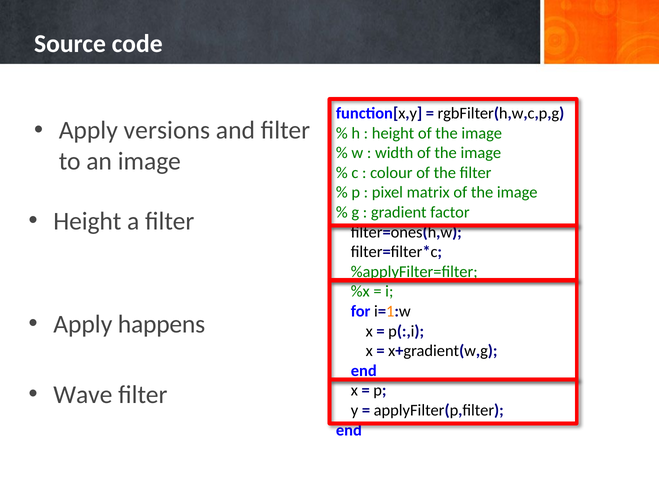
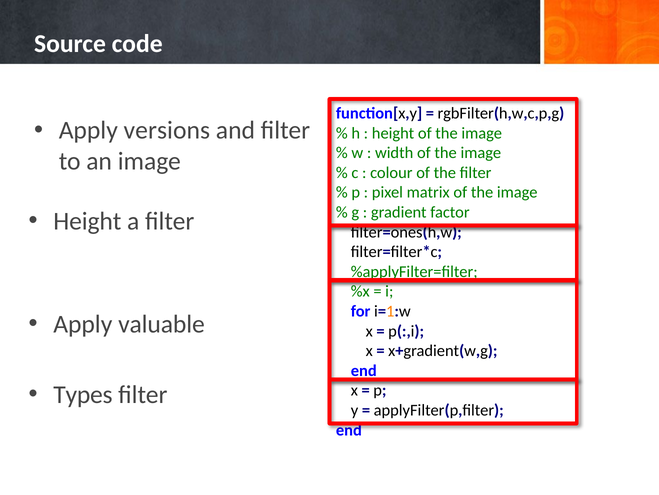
happens: happens -> valuable (161, 324)
Wave: Wave -> Types (83, 394)
